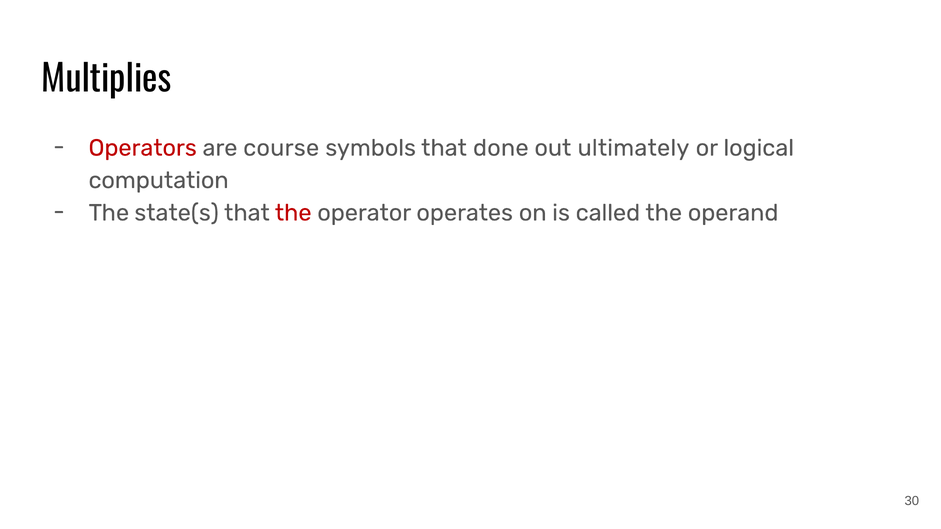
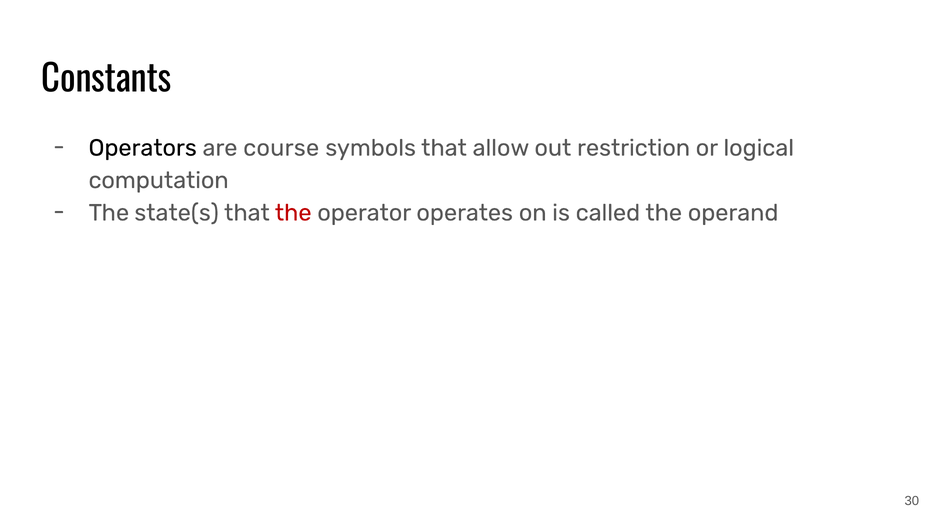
Multiplies: Multiplies -> Constants (106, 80)
Operators colour: red -> black (143, 148)
done: done -> allow (501, 148)
ultimately: ultimately -> restriction (634, 148)
